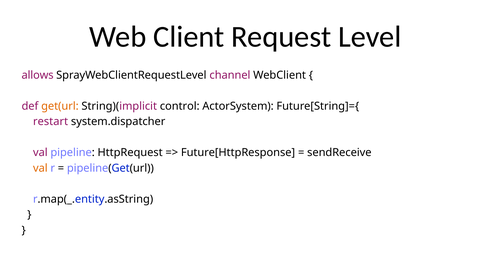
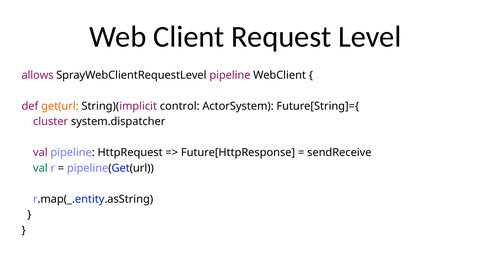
SprayWebClientRequestLevel channel: channel -> pipeline (230, 75)
restart: restart -> cluster (51, 122)
val colour: orange -> green (40, 168)
